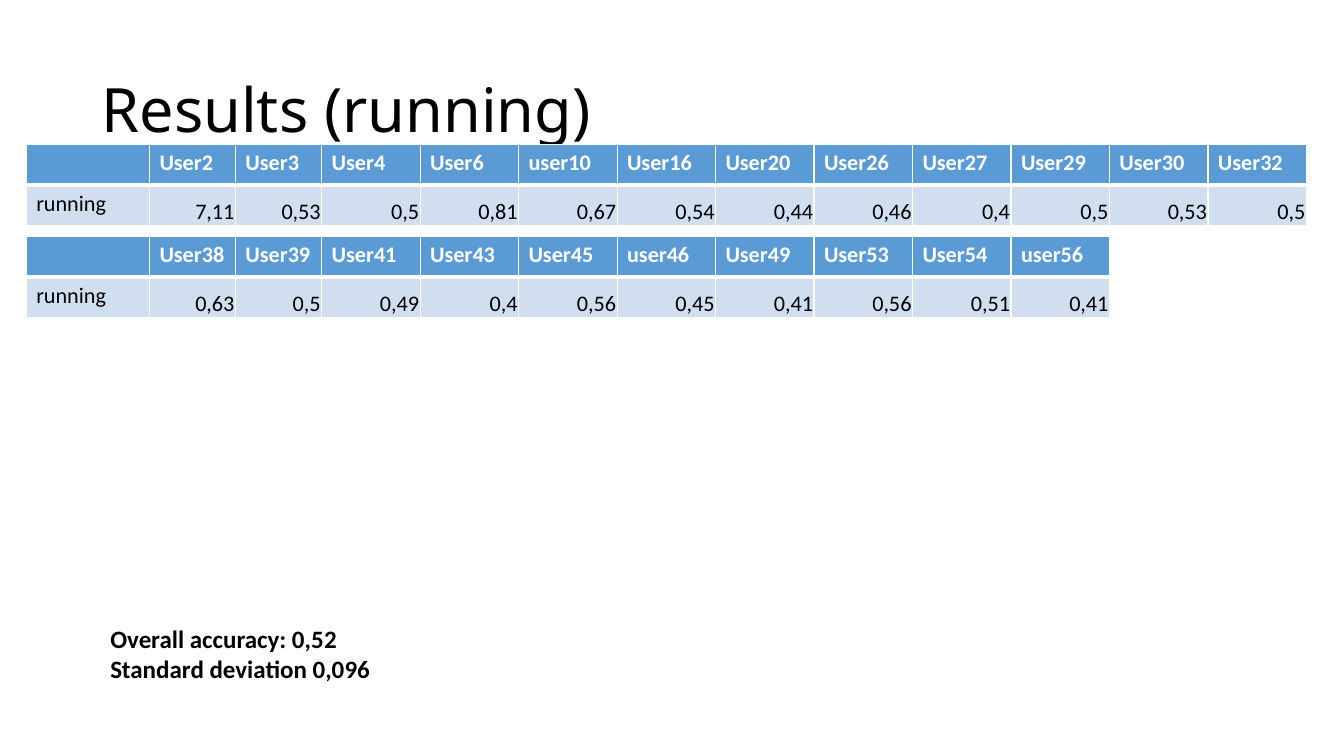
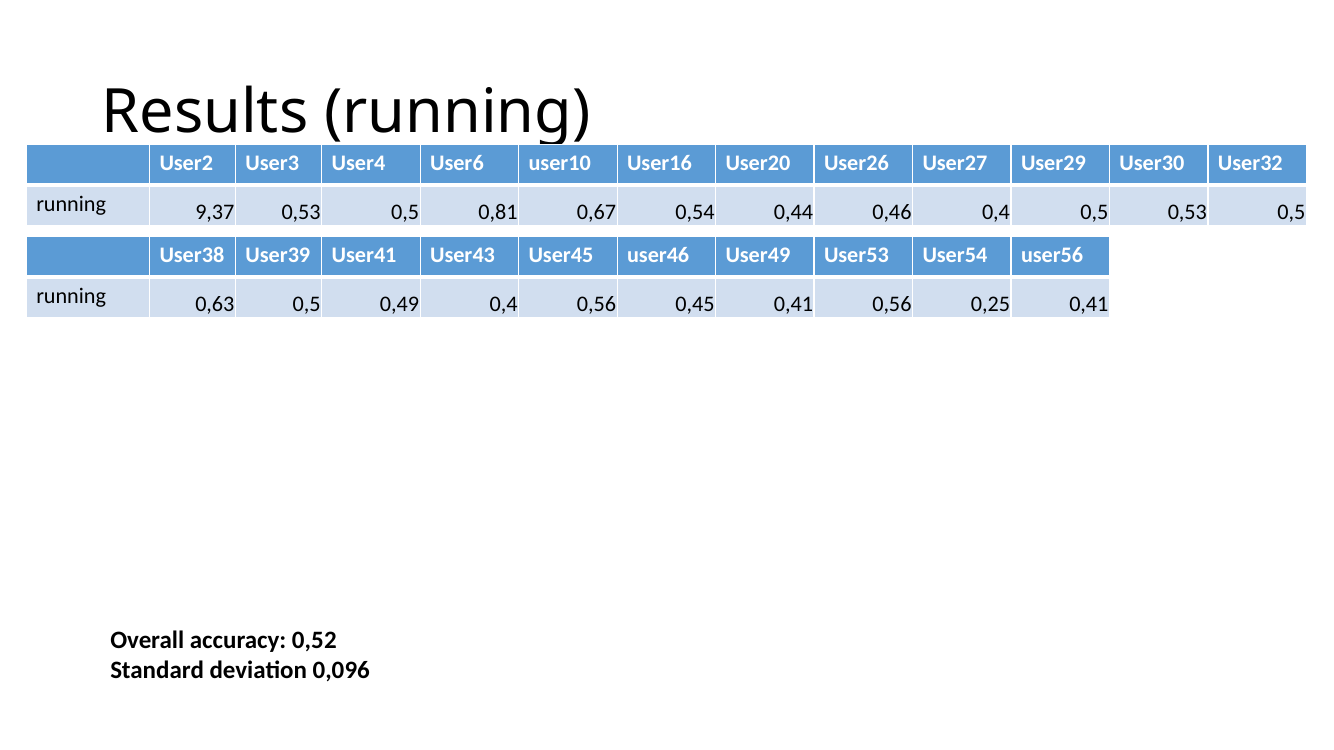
7,11: 7,11 -> 9,37 (215, 212)
0,51: 0,51 -> 0,25 (990, 304)
